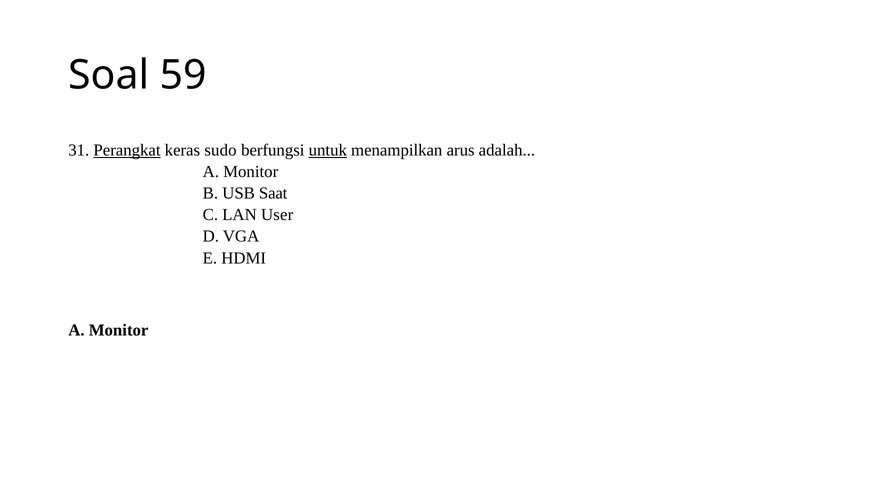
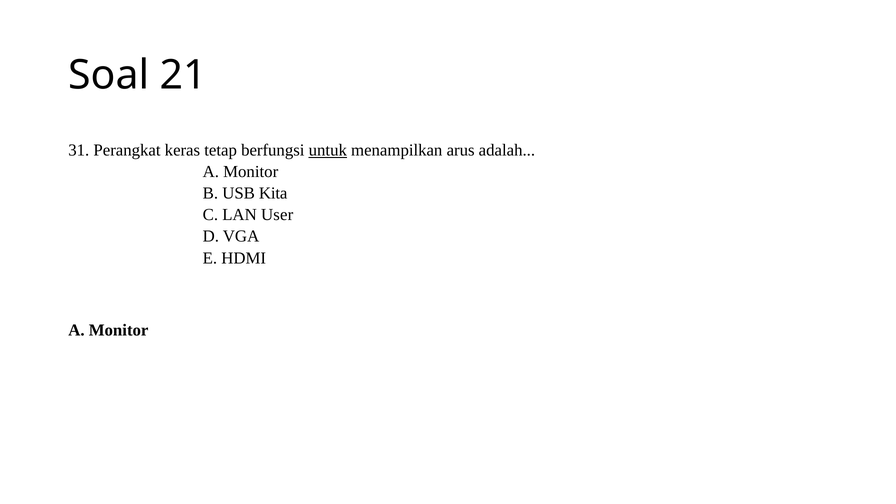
59: 59 -> 21 (183, 75)
Perangkat underline: present -> none (127, 150)
sudo: sudo -> tetap (221, 150)
Saat: Saat -> Kita (273, 193)
